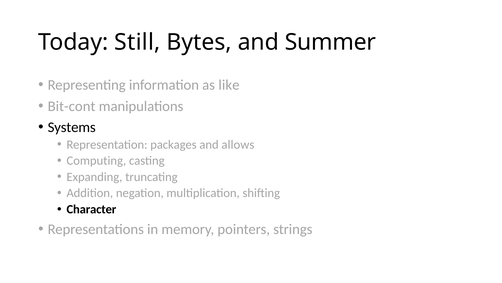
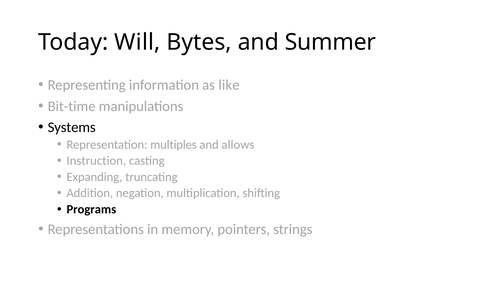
Still: Still -> Will (137, 42)
Bit-cont: Bit-cont -> Bit-time (72, 106)
packages: packages -> multiples (174, 144)
Computing: Computing -> Instruction (96, 160)
Character: Character -> Programs (91, 209)
